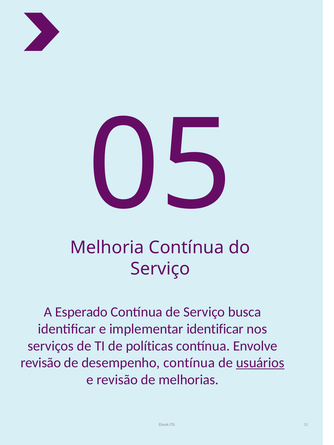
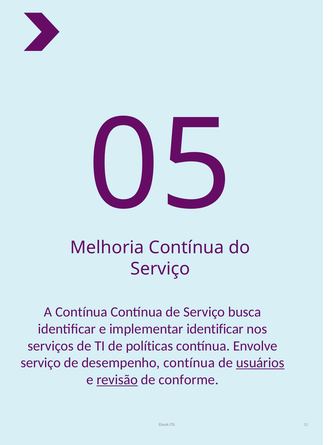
A Esperado: Esperado -> Contínua (81, 312)
revisão: revisão -> serviço (41, 363)
revisão underline: none -> present (117, 380)
melhorias: melhorias -> conforme (189, 380)
